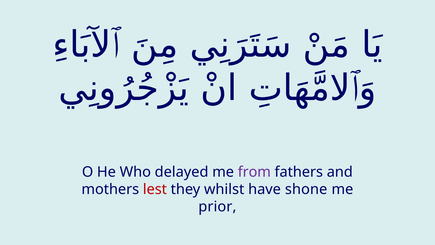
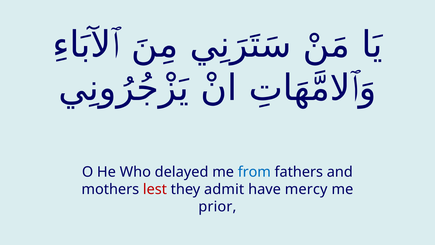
from colour: purple -> blue (254, 172)
whilst: whilst -> admit (224, 189)
shone: shone -> mercy (306, 189)
